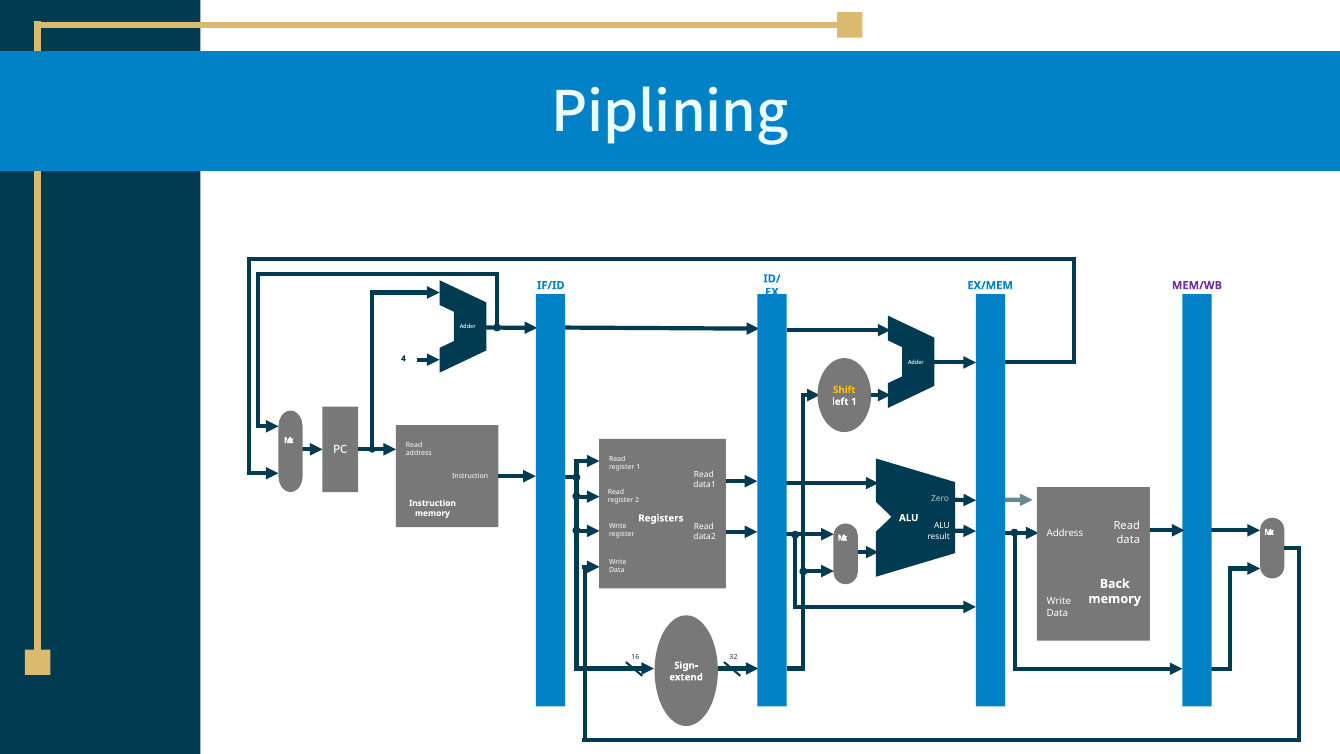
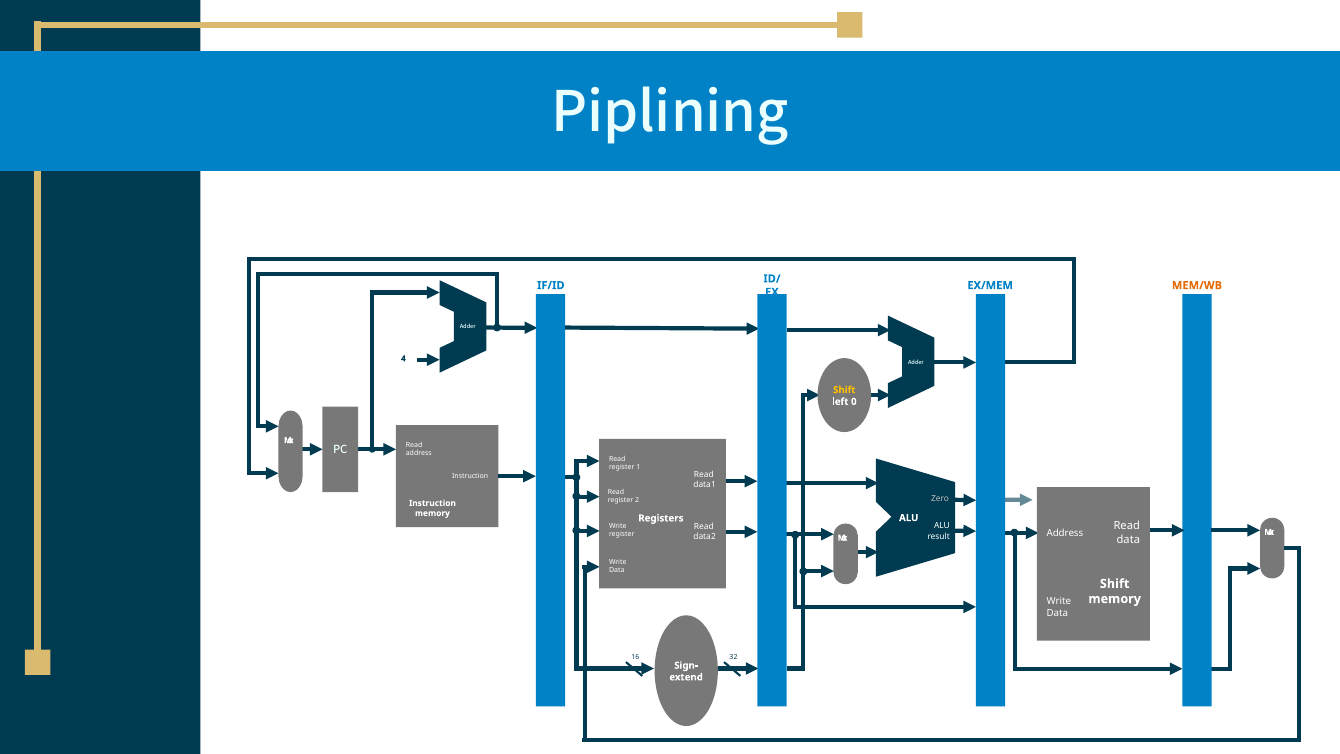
MEM/WB colour: purple -> orange (1197, 285)
left 1: 1 -> 0 (854, 402)
Back: Back -> Shift (1115, 584)
